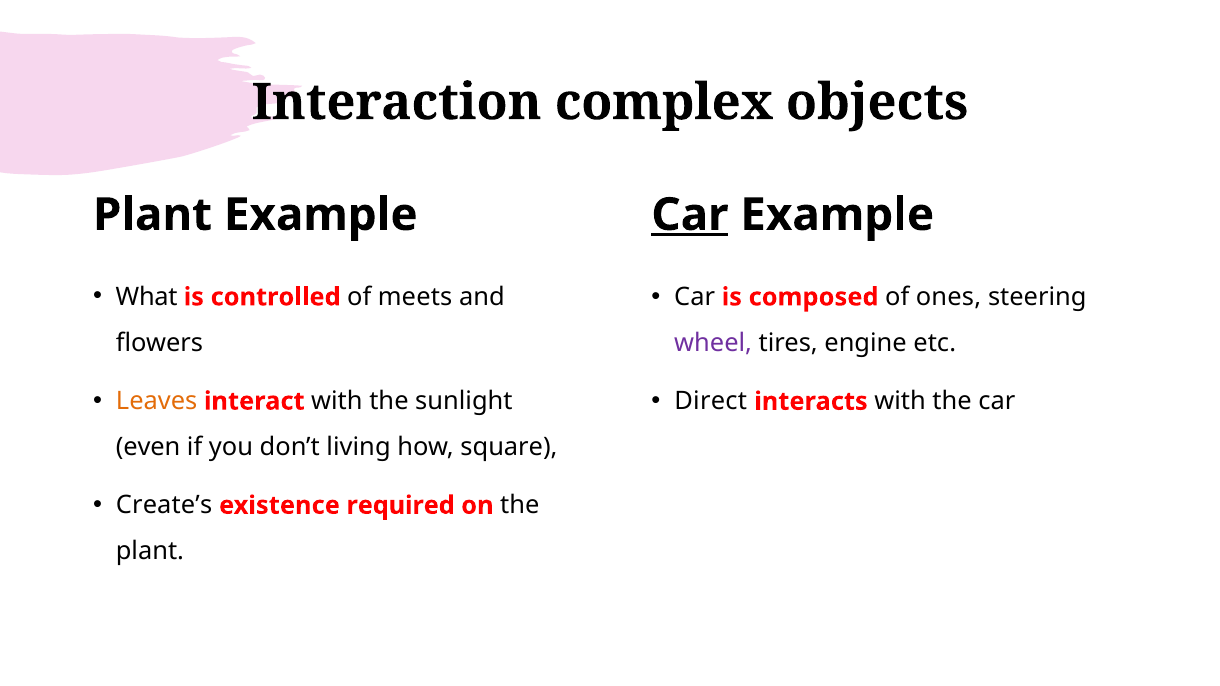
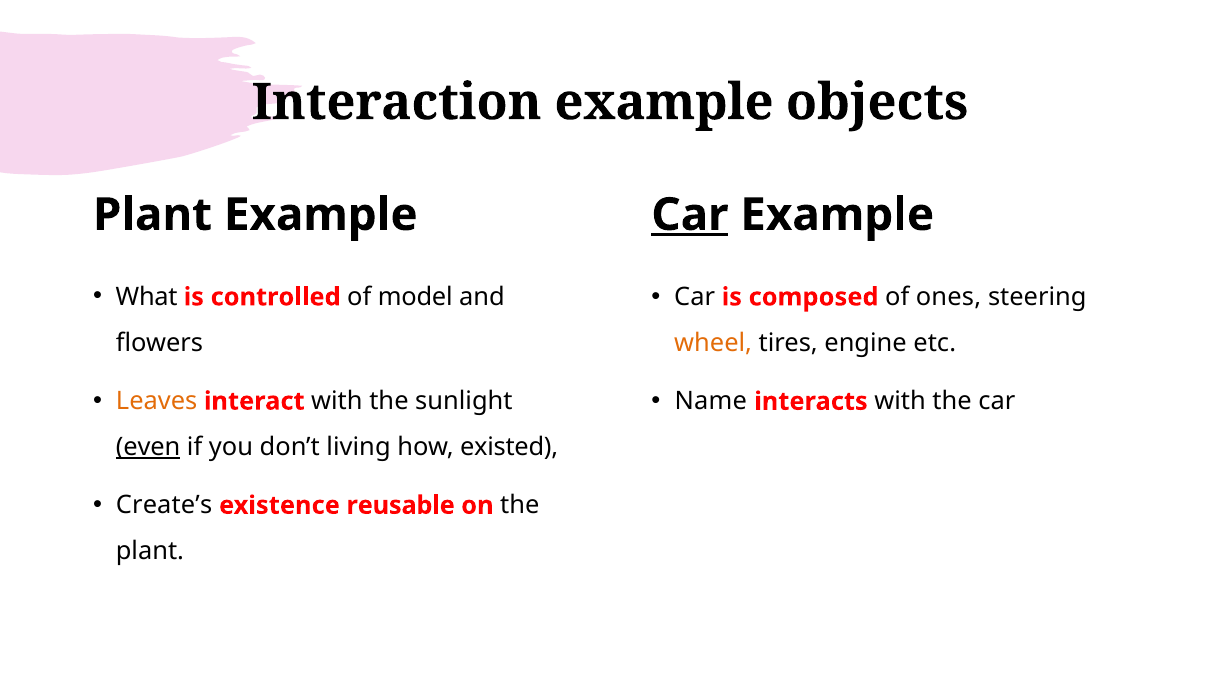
Interaction complex: complex -> example (664, 102)
meets: meets -> model (415, 297)
wheel colour: purple -> orange (713, 343)
Direct: Direct -> Name (711, 402)
even underline: none -> present (148, 447)
square: square -> existed (509, 447)
required: required -> reusable (401, 506)
